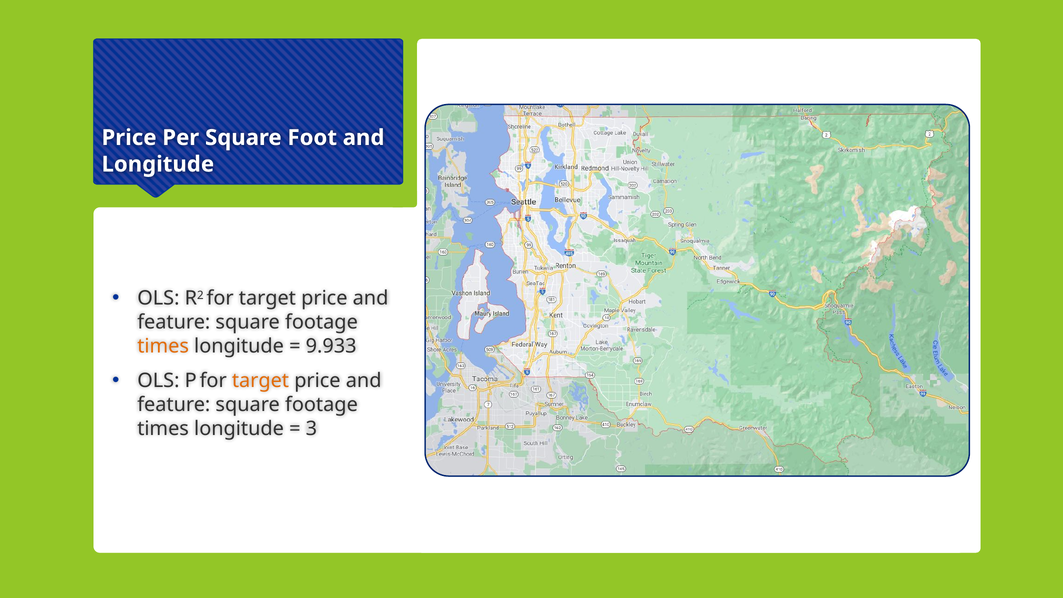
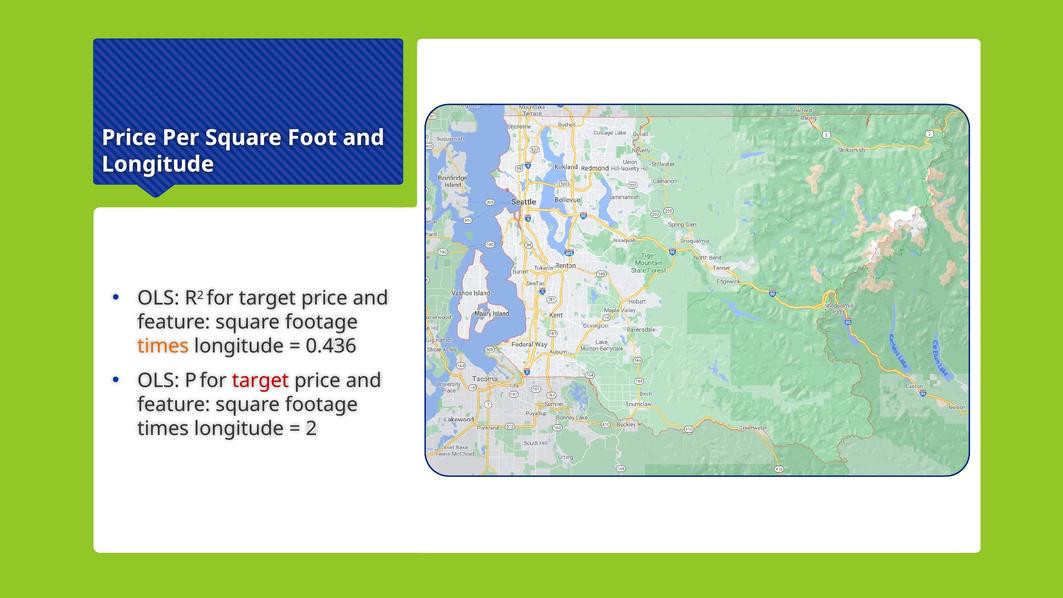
9.933: 9.933 -> 0.436 (331, 346)
target colour: orange -> red (260, 381)
3: 3 -> 2 (311, 429)
